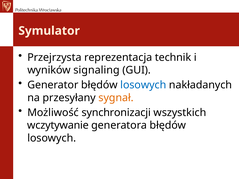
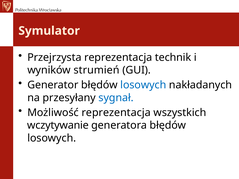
signaling: signaling -> strumień (97, 70)
sygnał colour: orange -> blue (116, 98)
Możliwość synchronizacji: synchronizacji -> reprezentacja (116, 113)
